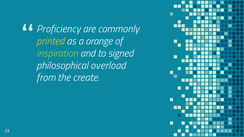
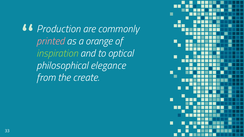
Proficiency: Proficiency -> Production (59, 29)
printed colour: yellow -> pink (51, 41)
signed: signed -> optical (121, 53)
overload: overload -> elegance (108, 66)
